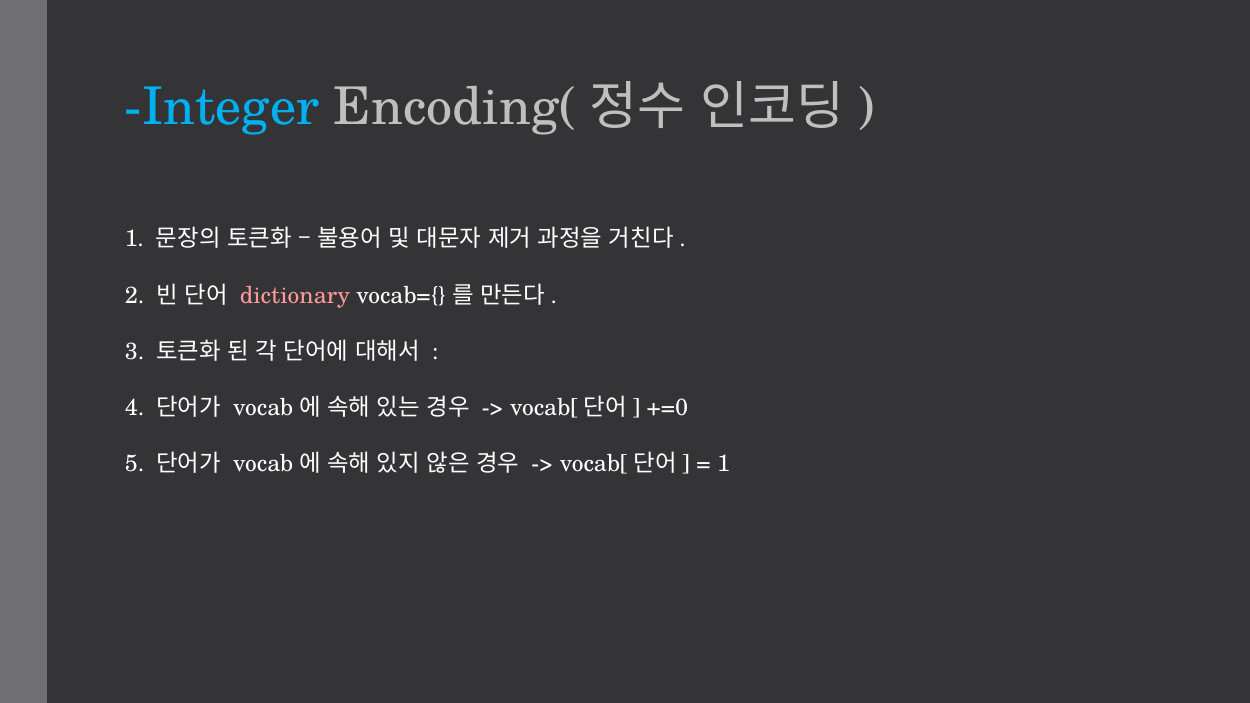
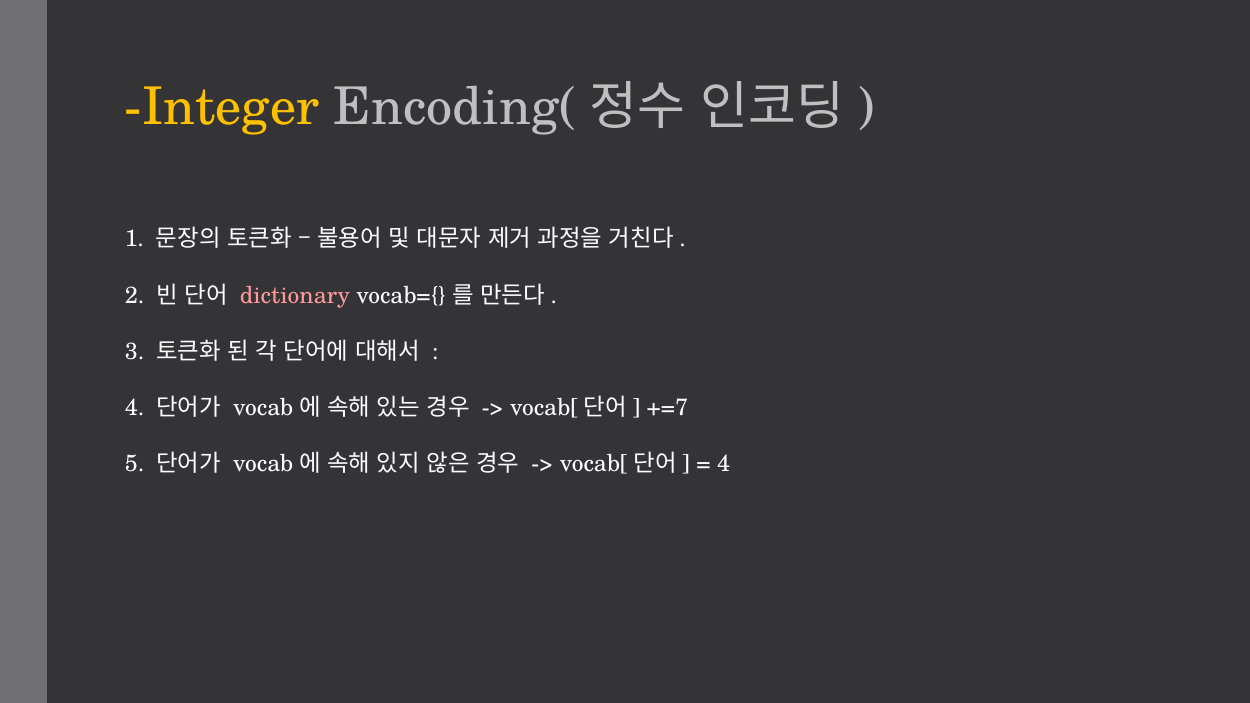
Integer colour: light blue -> yellow (222, 107)
+=0: +=0 -> +=7 (667, 408)
1: 1 -> 4 (724, 464)
